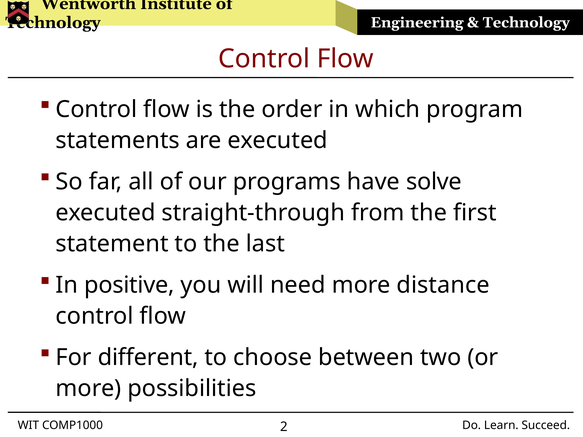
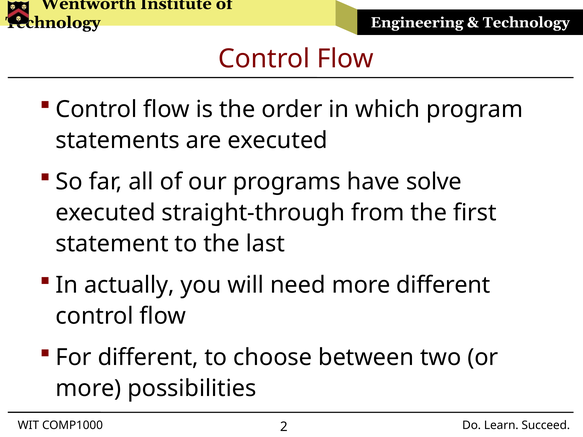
positive: positive -> actually (129, 285)
more distance: distance -> different (443, 285)
